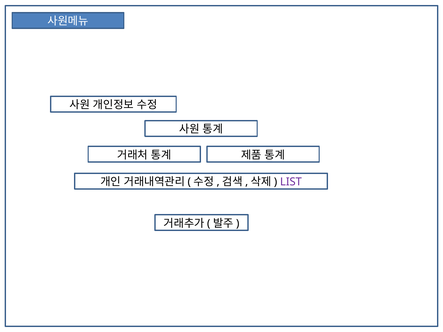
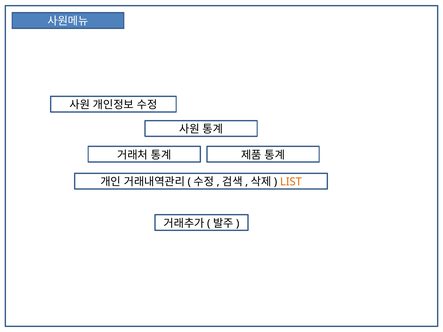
LIST colour: purple -> orange (291, 182)
